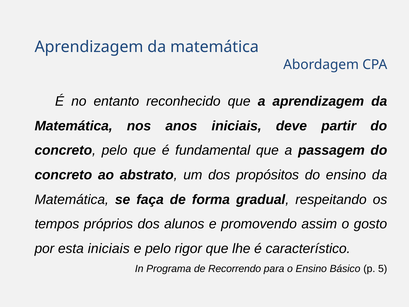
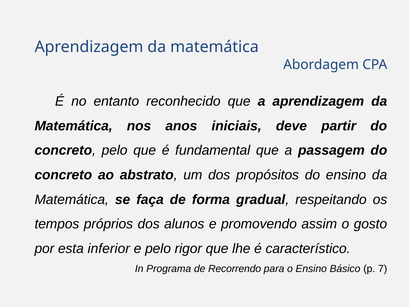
esta iniciais: iniciais -> inferior (109, 248)
5: 5 -> 7 (383, 269)
